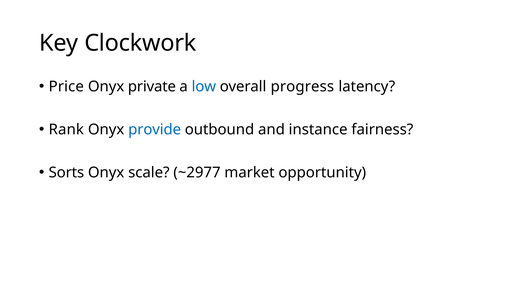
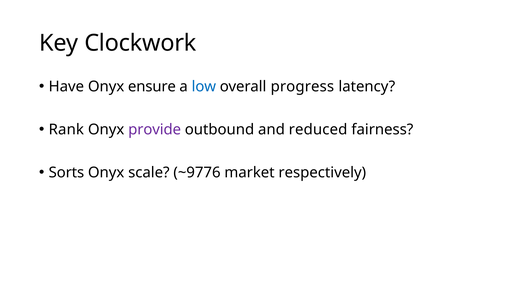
Price: Price -> Have (66, 87)
private: private -> ensure (152, 87)
provide colour: blue -> purple (155, 130)
instance: instance -> reduced (318, 130)
~2977: ~2977 -> ~9776 (197, 172)
opportunity: opportunity -> respectively (322, 172)
